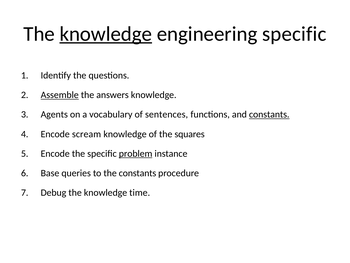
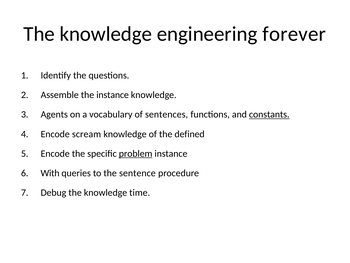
knowledge underline: present -> none (106, 34)
engineering specific: specific -> forever (294, 34)
Assemble underline: present -> none (60, 95)
the answers: answers -> instance (113, 95)
squares: squares -> defined (190, 134)
Base: Base -> With (50, 173)
the constants: constants -> sentence (137, 173)
